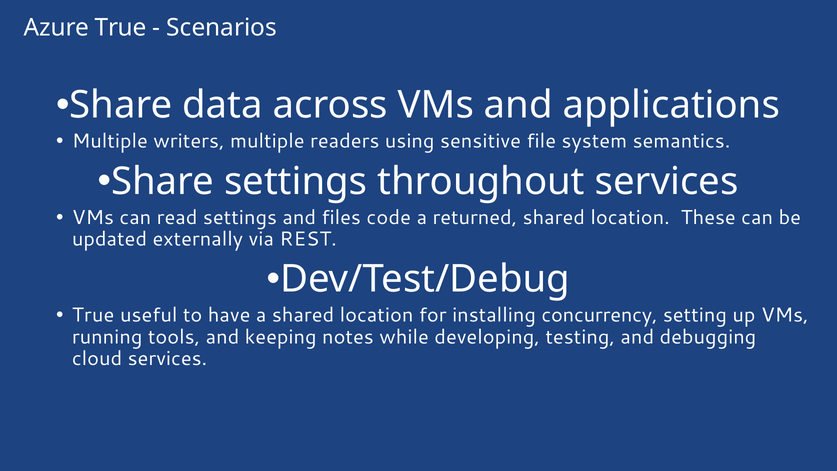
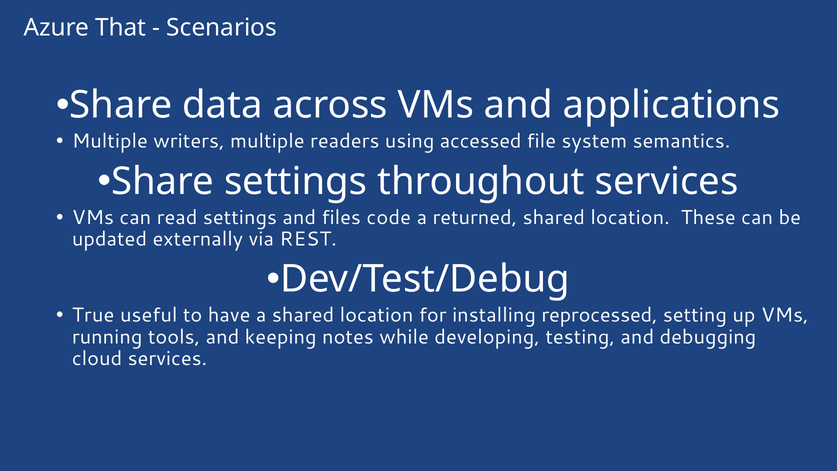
Azure True: True -> That (121, 28)
sensitive: sensitive -> accessed (481, 141)
concurrency: concurrency -> reprocessed (600, 315)
